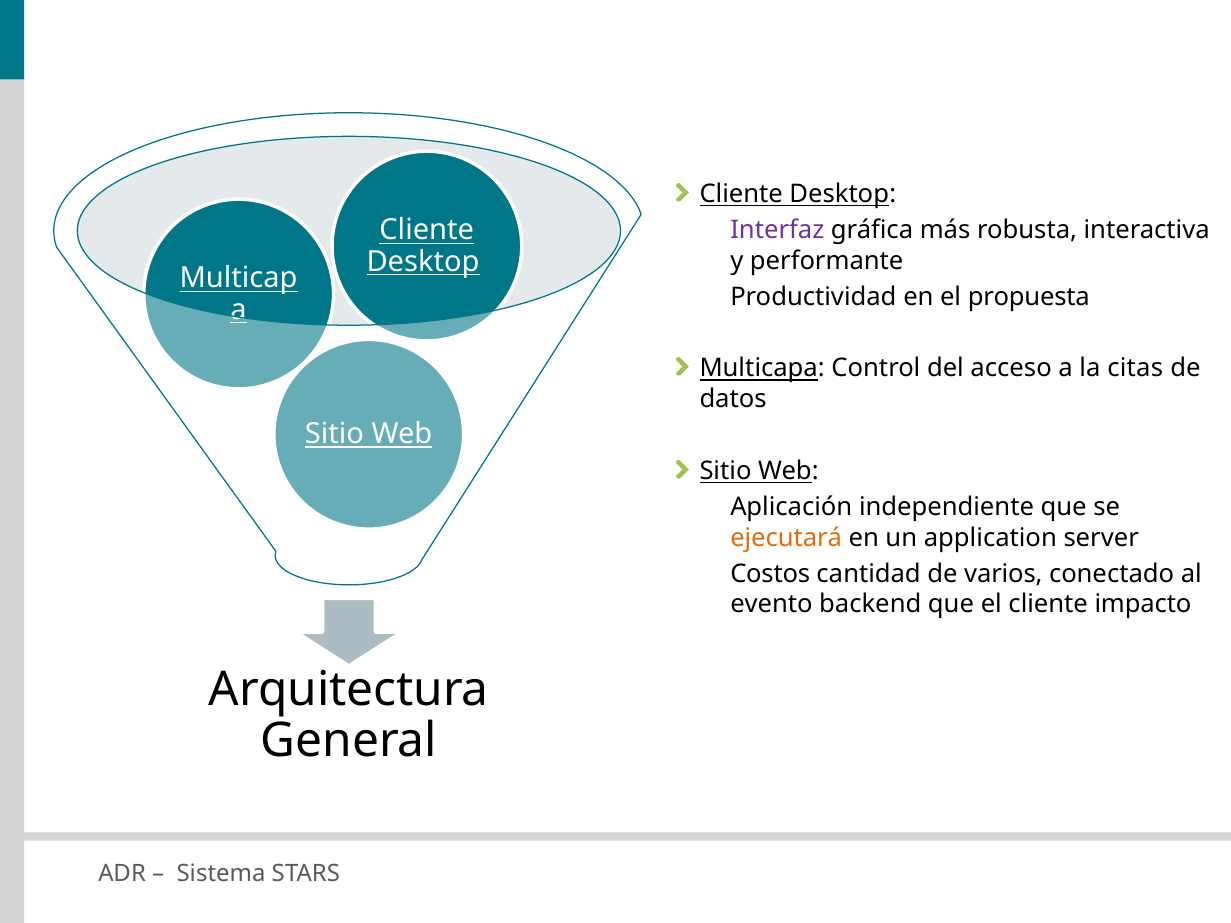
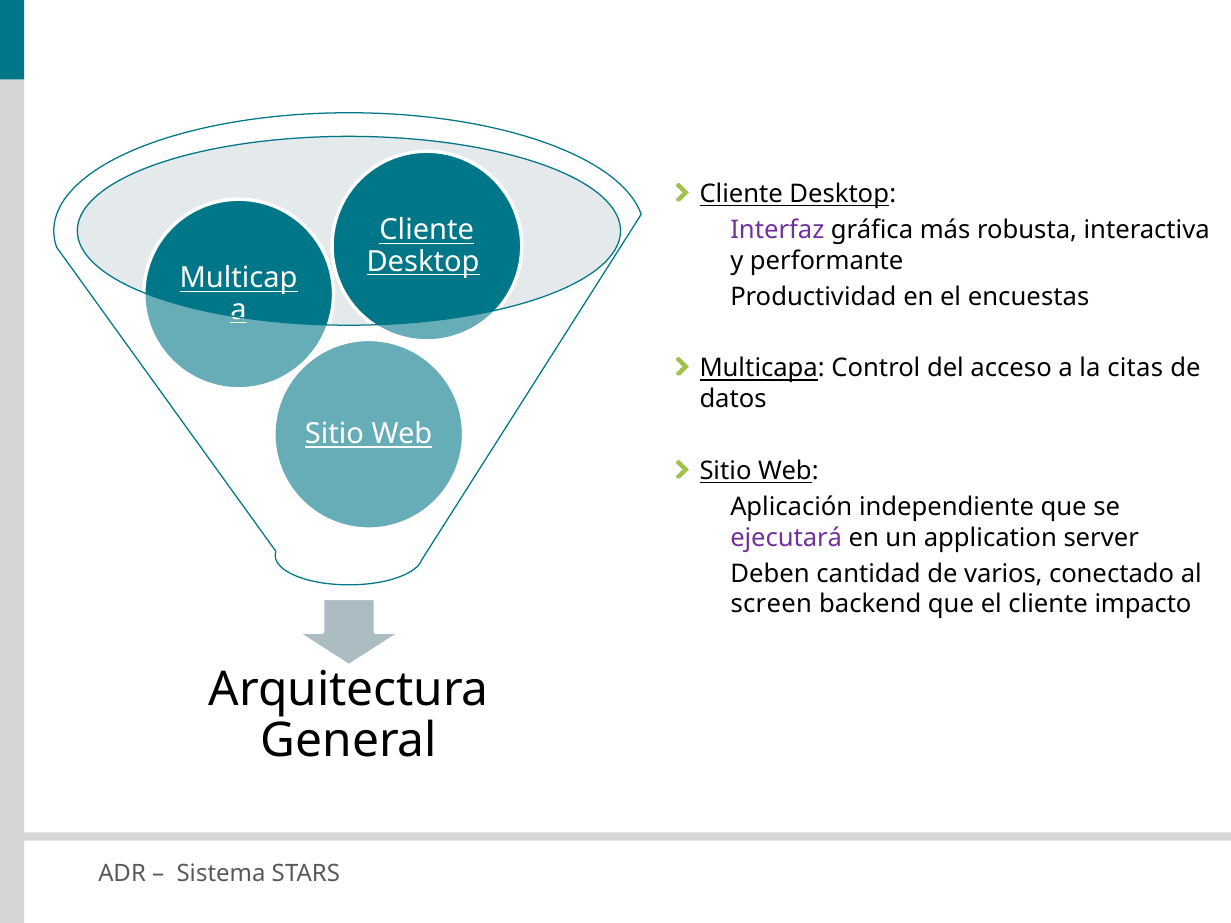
propuesta: propuesta -> encuestas (1029, 297)
ejecutará colour: orange -> purple (786, 538)
Costos: Costos -> Deben (770, 574)
evento: evento -> screen (771, 605)
